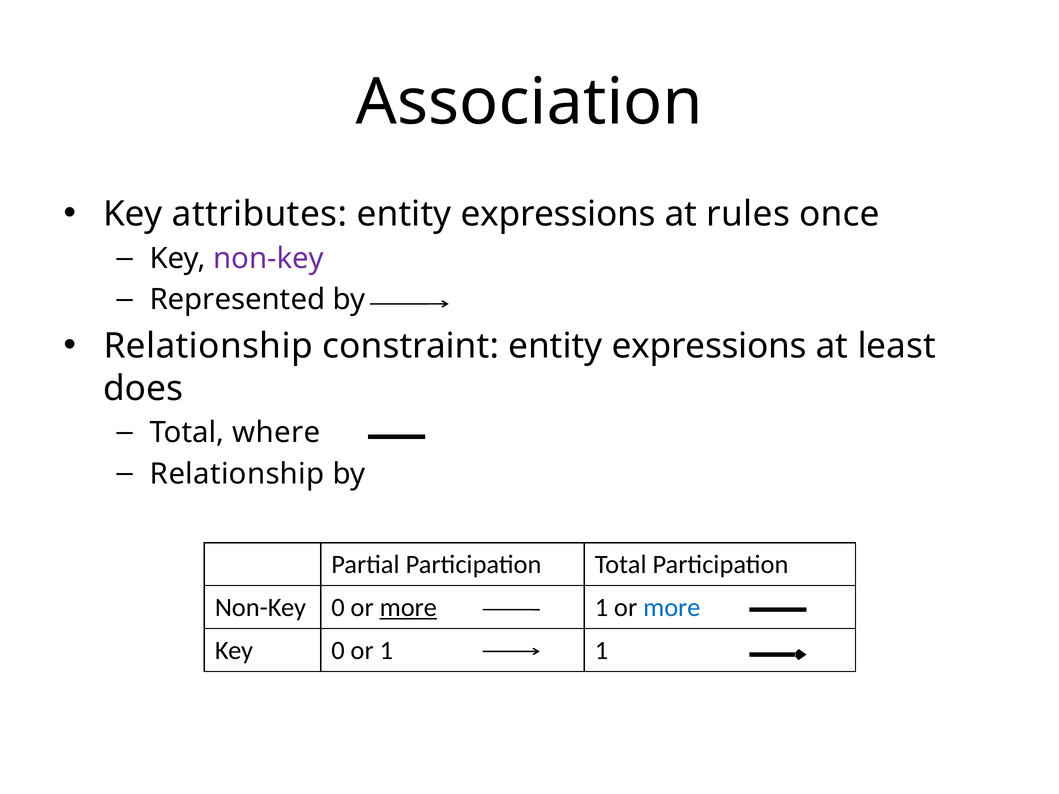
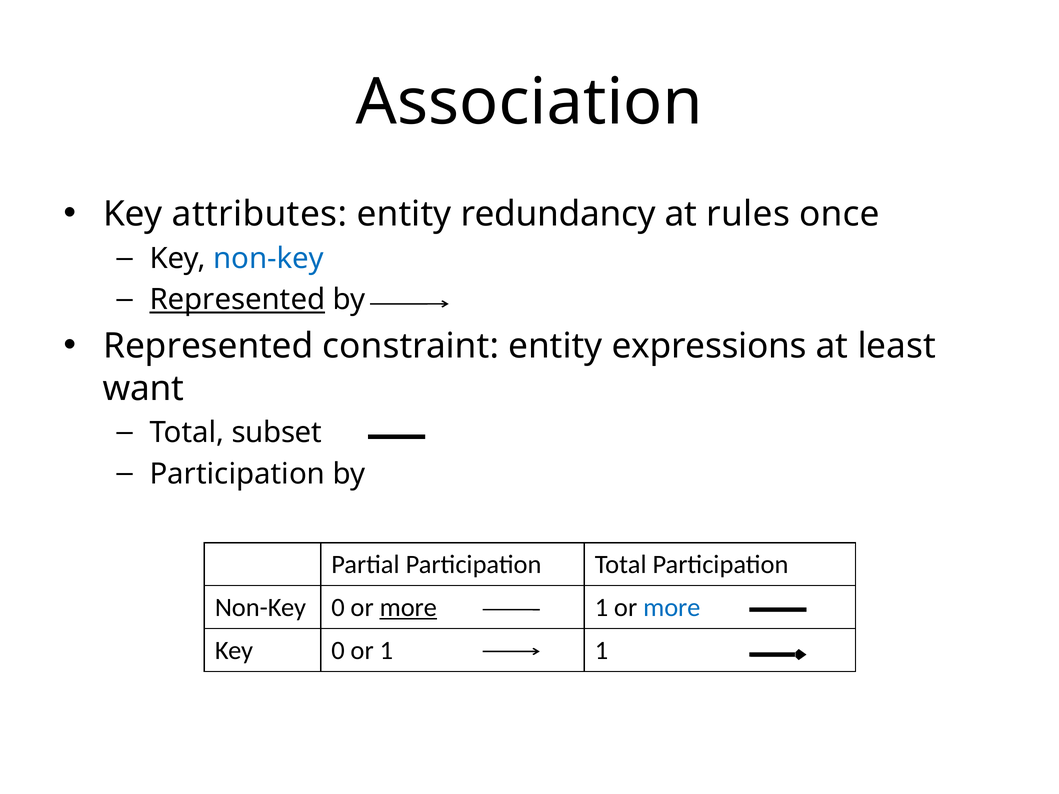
expressions: expressions -> redundancy (558, 214)
non-key colour: purple -> blue (269, 259)
Represented underline: none -> present (237, 300)
Relationship: Relationship -> Represented (208, 346)
does: does -> want (143, 389)
where: where -> subset (277, 433)
Relationship: Relationship -> Participation (237, 474)
